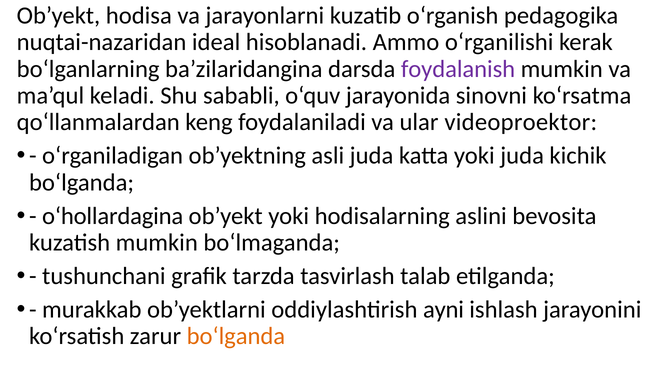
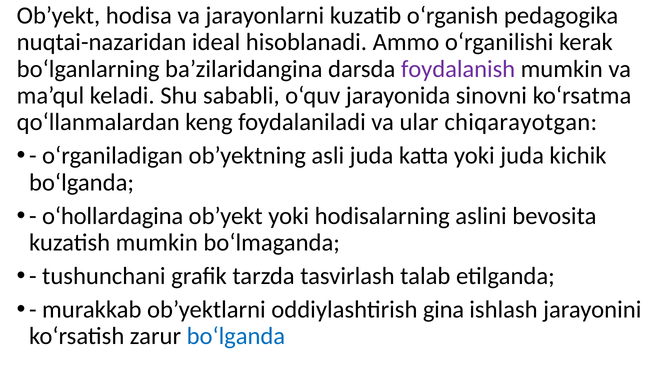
videoproektor: videoproektor -> chiqarayotgan (521, 122)
ayni: ayni -> gina (444, 310)
bo‘lganda colour: orange -> blue (236, 336)
